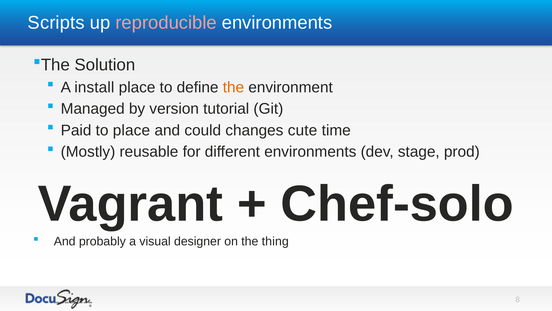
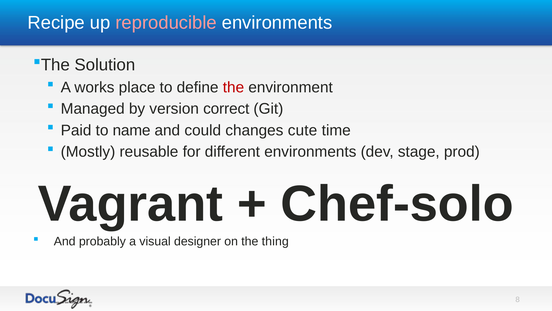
Scripts: Scripts -> Recipe (56, 23)
install: install -> works (94, 87)
the colour: orange -> red (233, 87)
tutorial: tutorial -> correct (226, 109)
to place: place -> name (132, 130)
